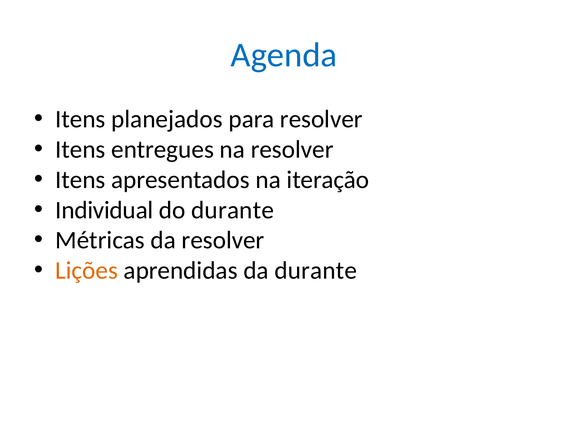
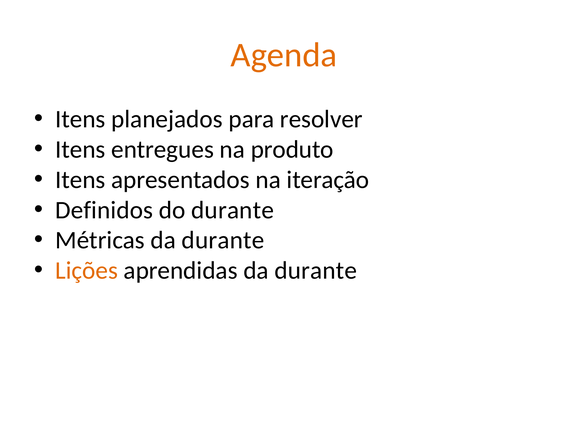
Agenda colour: blue -> orange (284, 55)
na resolver: resolver -> produto (292, 149)
Individual: Individual -> Definidos (104, 210)
Métricas da resolver: resolver -> durante (223, 240)
